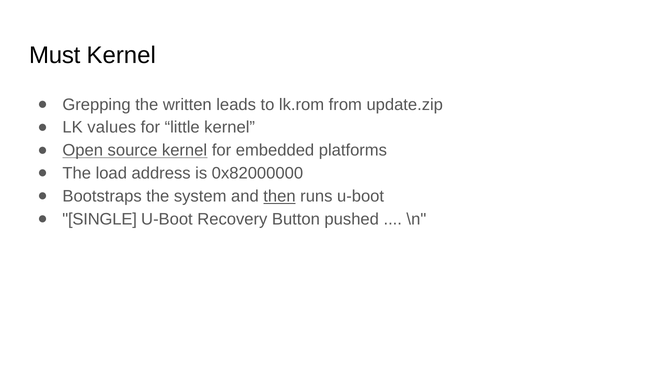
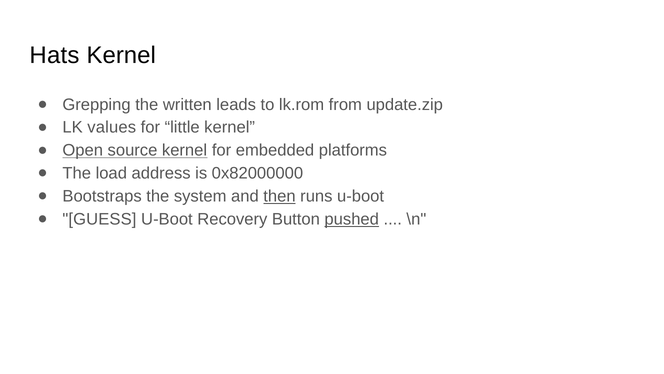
Must: Must -> Hats (54, 55)
SINGLE: SINGLE -> GUESS (99, 219)
pushed underline: none -> present (352, 219)
